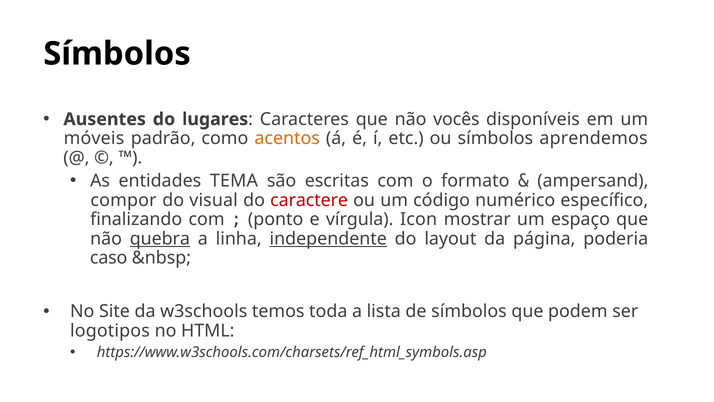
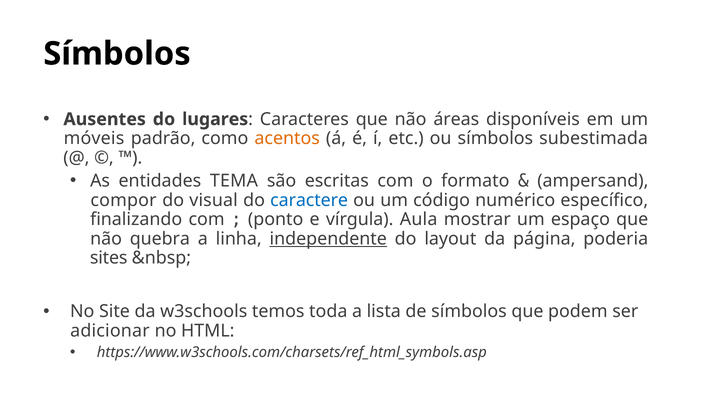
vocês: vocês -> áreas (456, 119)
aprendemos: aprendemos -> subestimada (594, 138)
caractere colour: red -> blue (309, 200)
Icon: Icon -> Aula (419, 219)
quebra underline: present -> none (160, 238)
caso: caso -> sites (109, 258)
logotipos: logotipos -> adicionar (110, 330)
